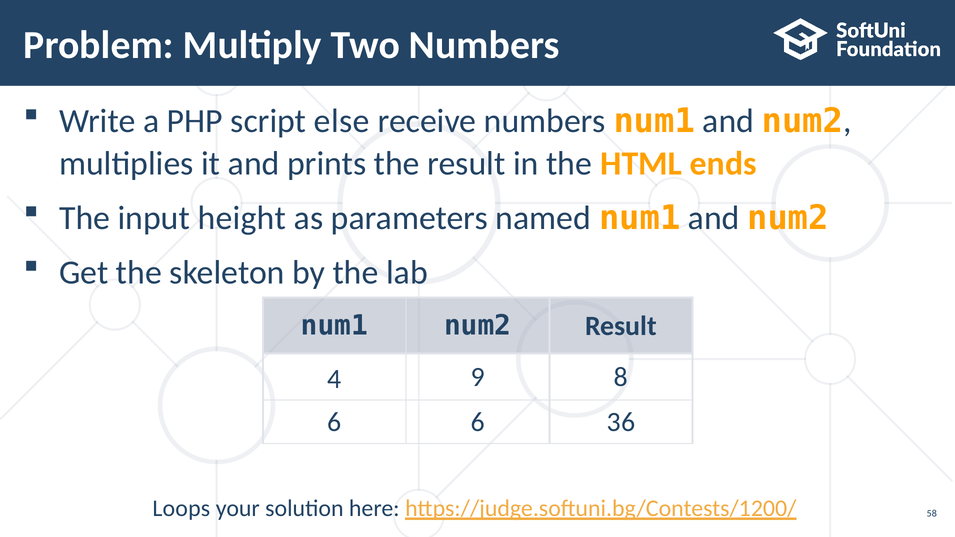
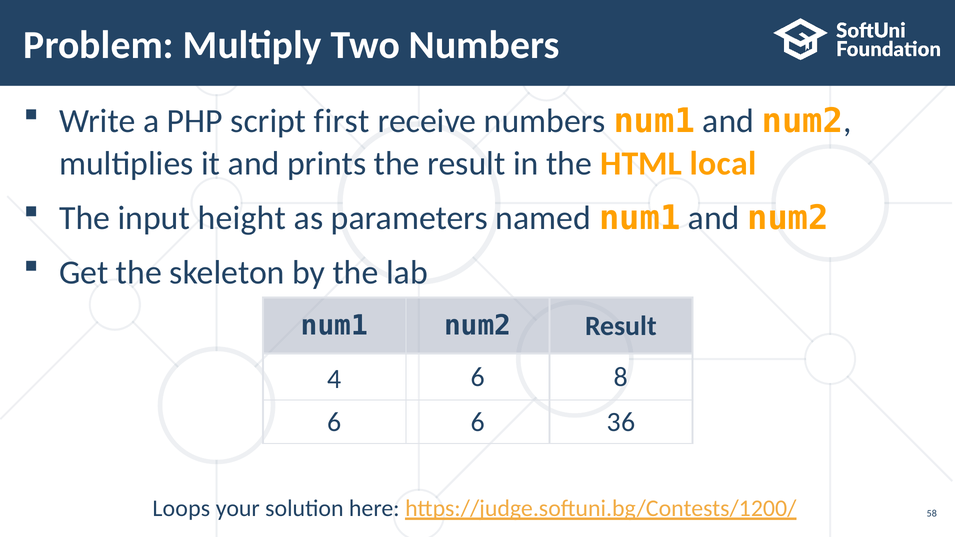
else: else -> first (342, 121)
ends: ends -> local (723, 164)
4 9: 9 -> 6 (478, 377)
